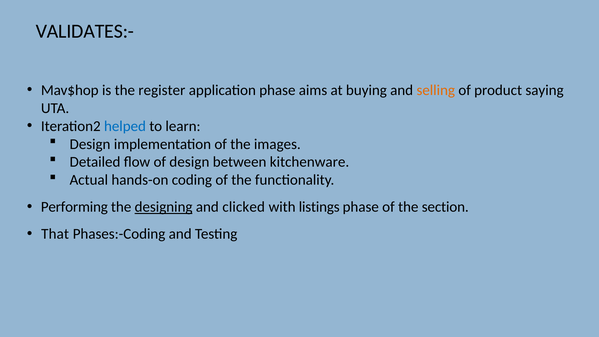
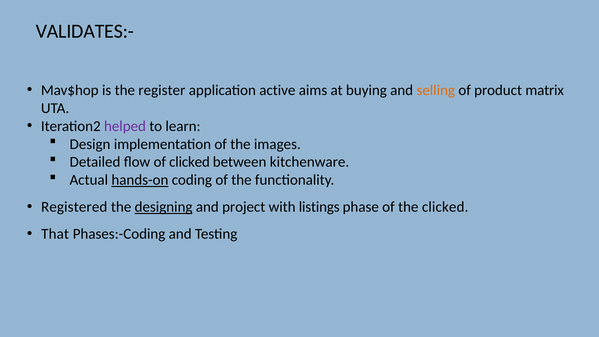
application phase: phase -> active (277, 90)
saying: saying -> matrix (545, 90)
helped colour: blue -> purple (125, 126)
of design: design -> clicked (189, 162)
hands-on underline: none -> present (140, 180)
Performing: Performing -> Registered (74, 207)
clicked: clicked -> project (244, 207)
the section: section -> clicked (445, 207)
